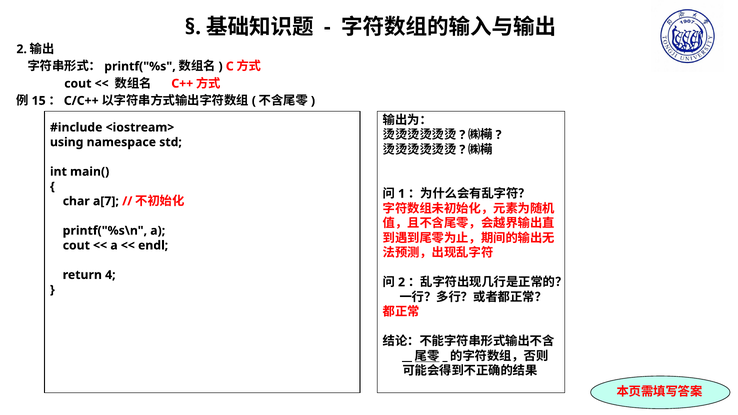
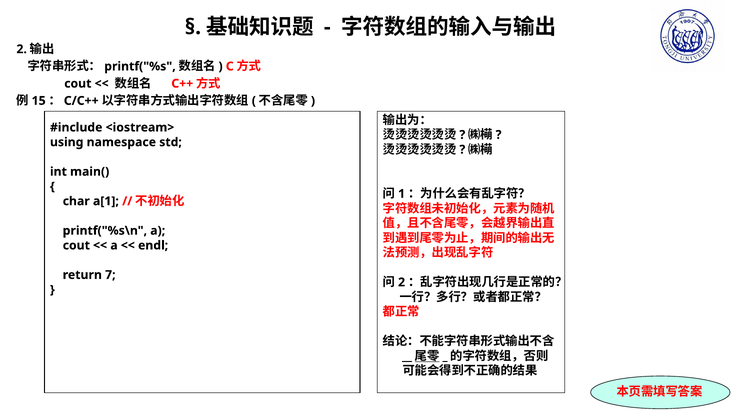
a[7: a[7 -> a[1 (106, 201)
4: 4 -> 7 (110, 275)
